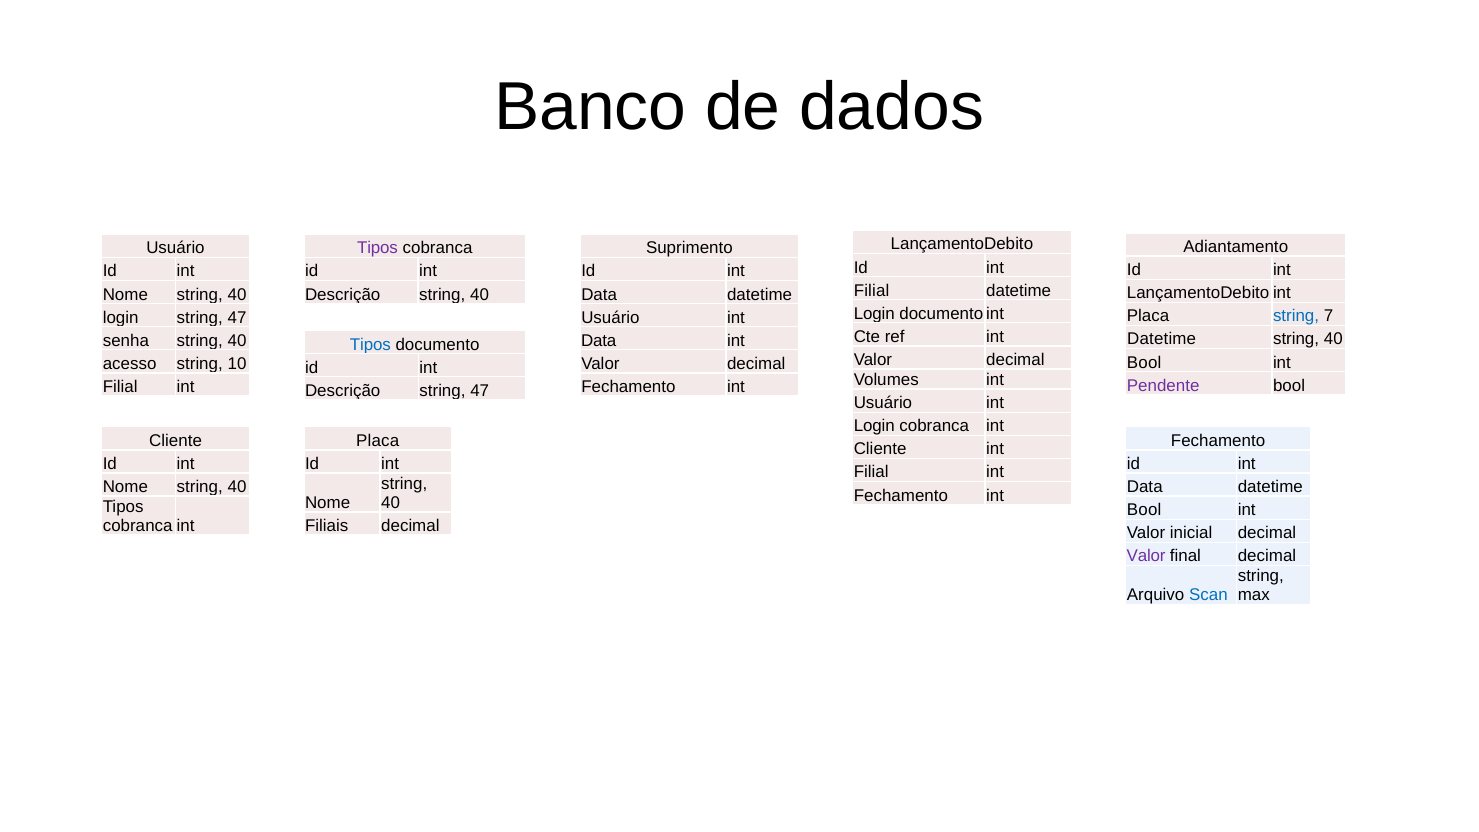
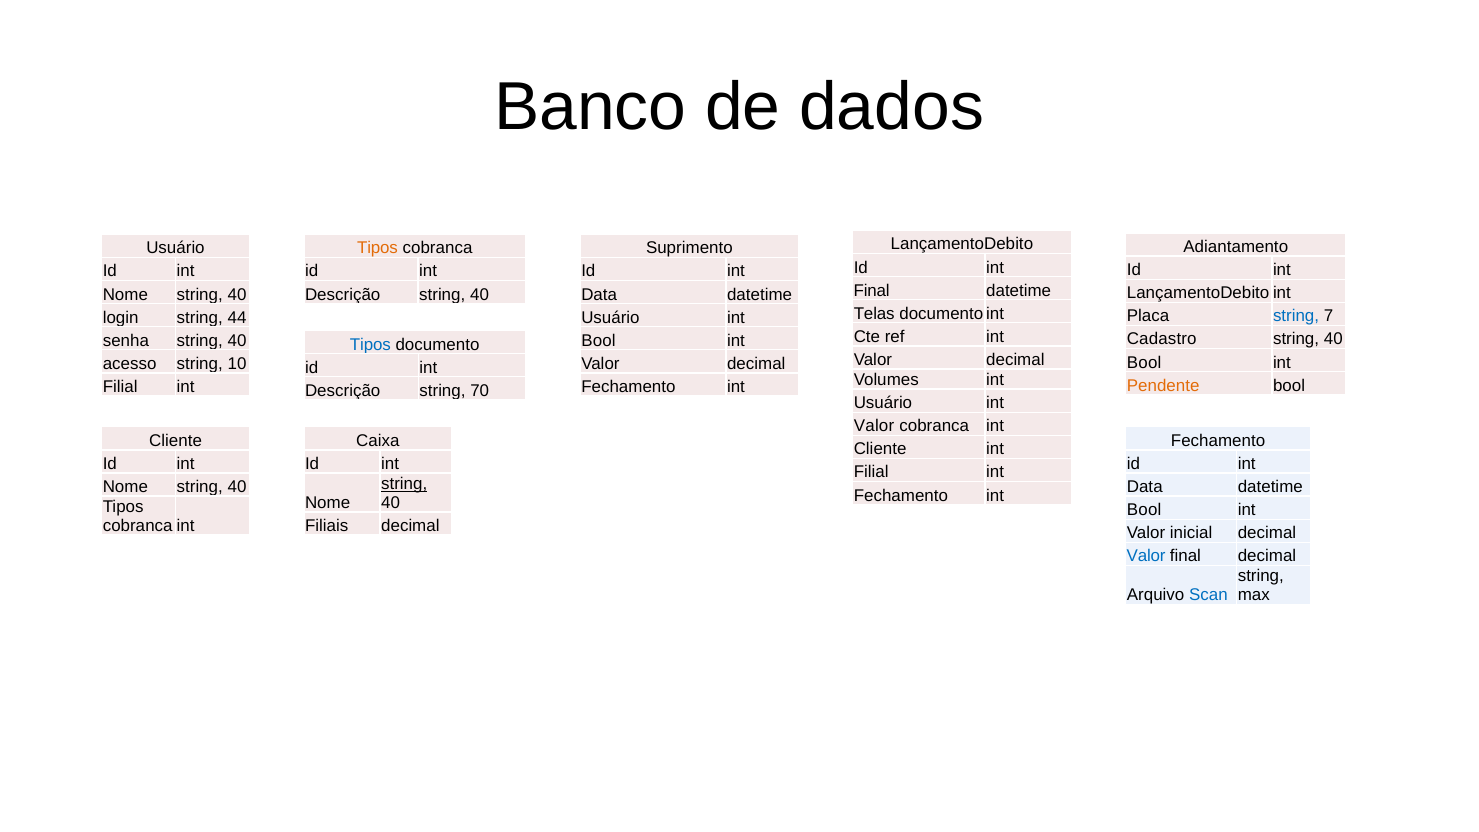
Tipos colour: purple -> orange (378, 248)
Filial: Filial -> Final (872, 291)
Login: Login -> Telas (874, 314)
login string 47: 47 -> 44 (237, 317)
Datetime: Datetime -> Cadastro (1162, 339)
Data: Data -> Bool (599, 341)
Pendente colour: purple -> orange (1163, 386)
Descrição string 47: 47 -> 70 (480, 391)
Login: Login -> Valor (874, 426)
Placa: Placa -> Caixa (378, 441)
string underline: none -> present (404, 484)
Valor colour: purple -> blue (1146, 556)
